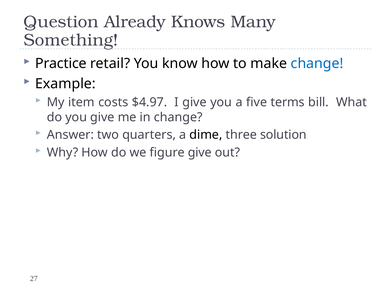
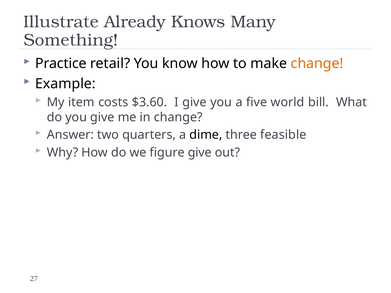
Question: Question -> Illustrate (61, 22)
change colour: blue -> orange (317, 64)
$4.97: $4.97 -> $3.60 (150, 102)
terms: terms -> world (288, 102)
solution: solution -> feasible (283, 135)
